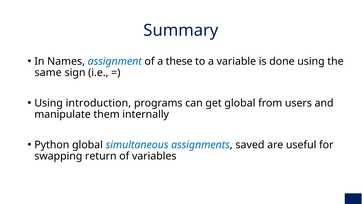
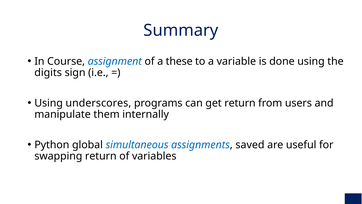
Names: Names -> Course (66, 61)
same: same -> digits (48, 73)
introduction: introduction -> underscores (98, 103)
get global: global -> return (240, 103)
